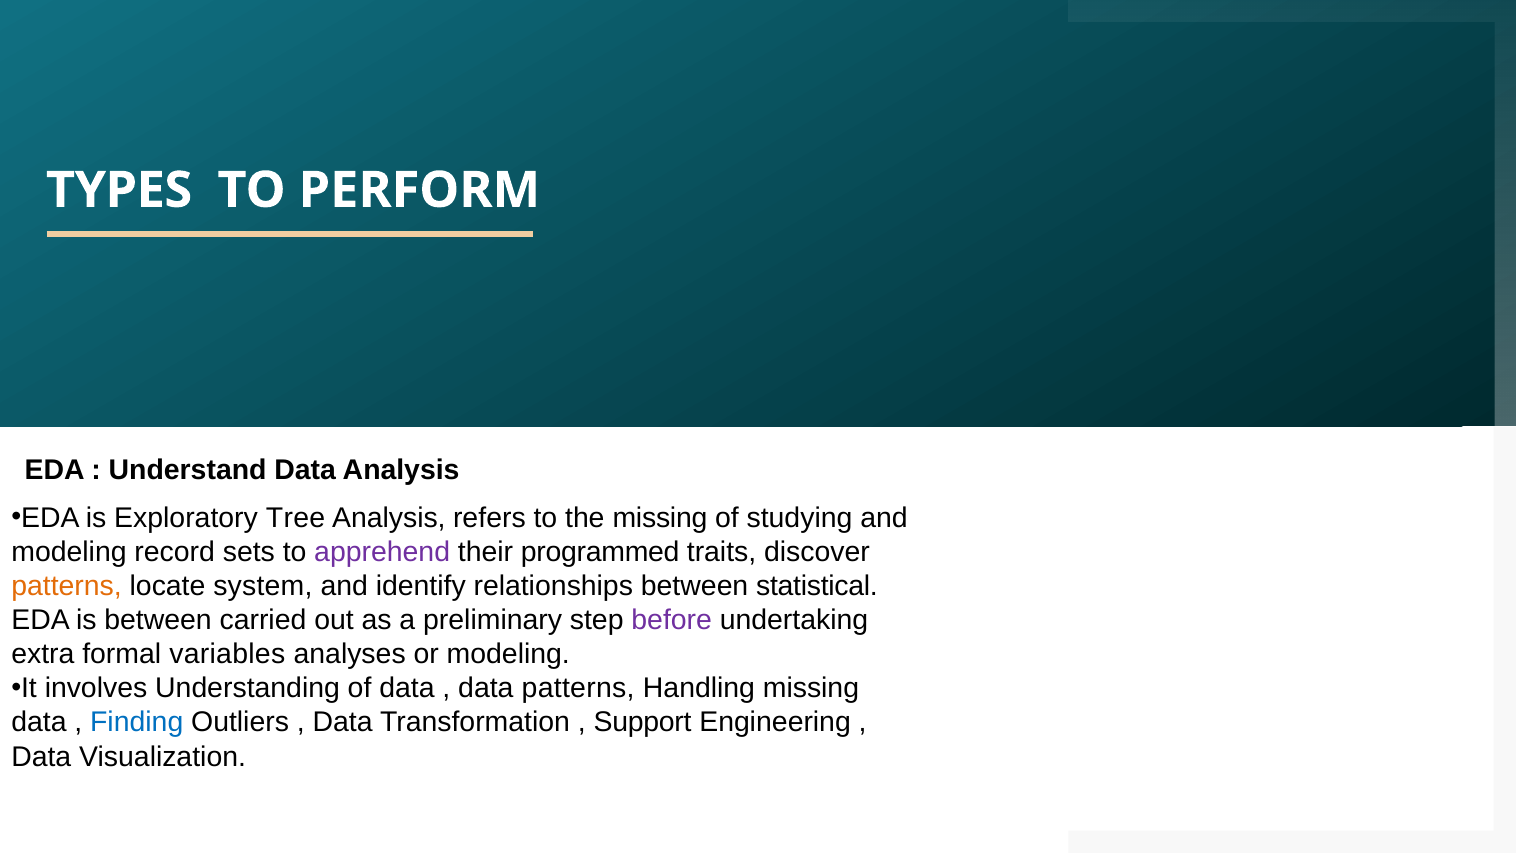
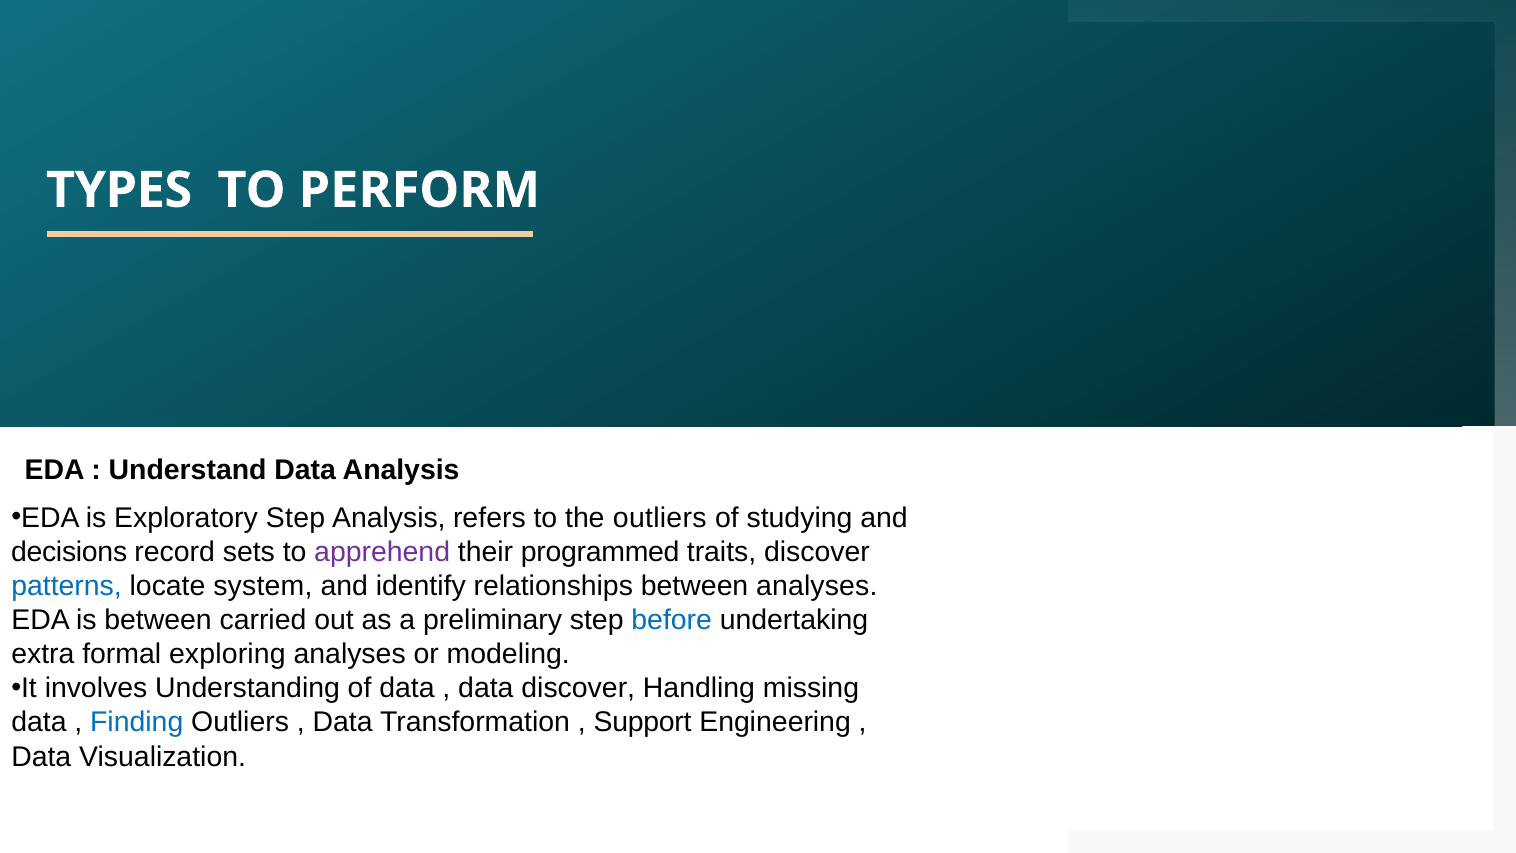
Exploratory Tree: Tree -> Step (296, 518)
the missing: missing -> outliers (660, 518)
modeling: modeling -> decisions (69, 552)
patterns colour: orange -> blue (67, 586)
between statistical: statistical -> analyses (817, 586)
before colour: purple -> blue (672, 620)
variables: variables -> exploring (227, 654)
data patterns: patterns -> discover (578, 688)
